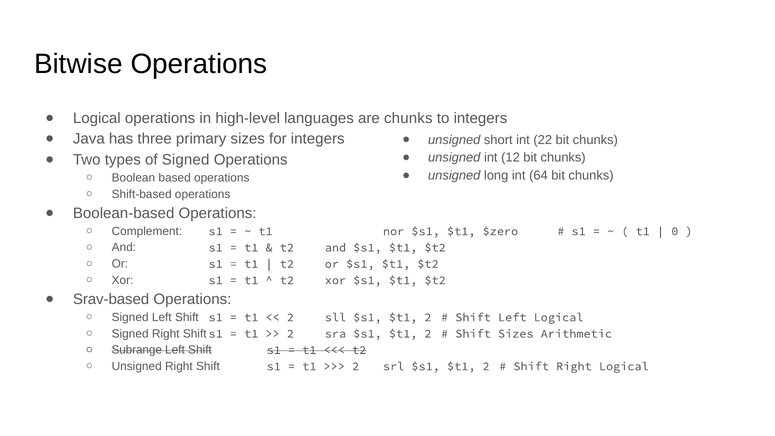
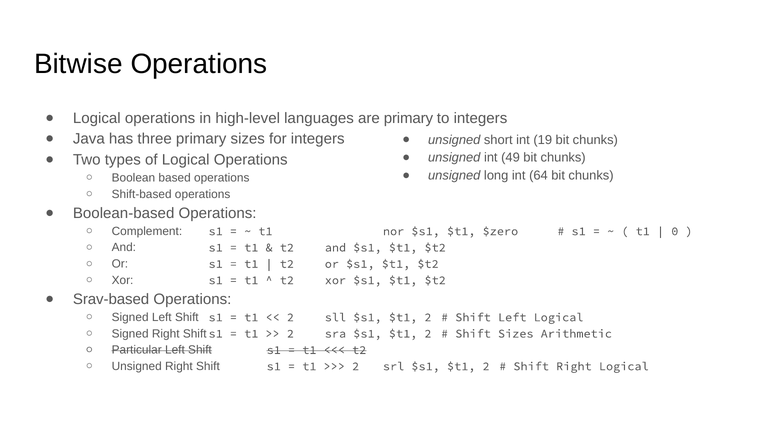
are chunks: chunks -> primary (408, 118)
22: 22 -> 19 (543, 140)
12: 12 -> 49 (511, 158)
of Signed: Signed -> Logical (186, 160)
Subrange: Subrange -> Particular (137, 350)
